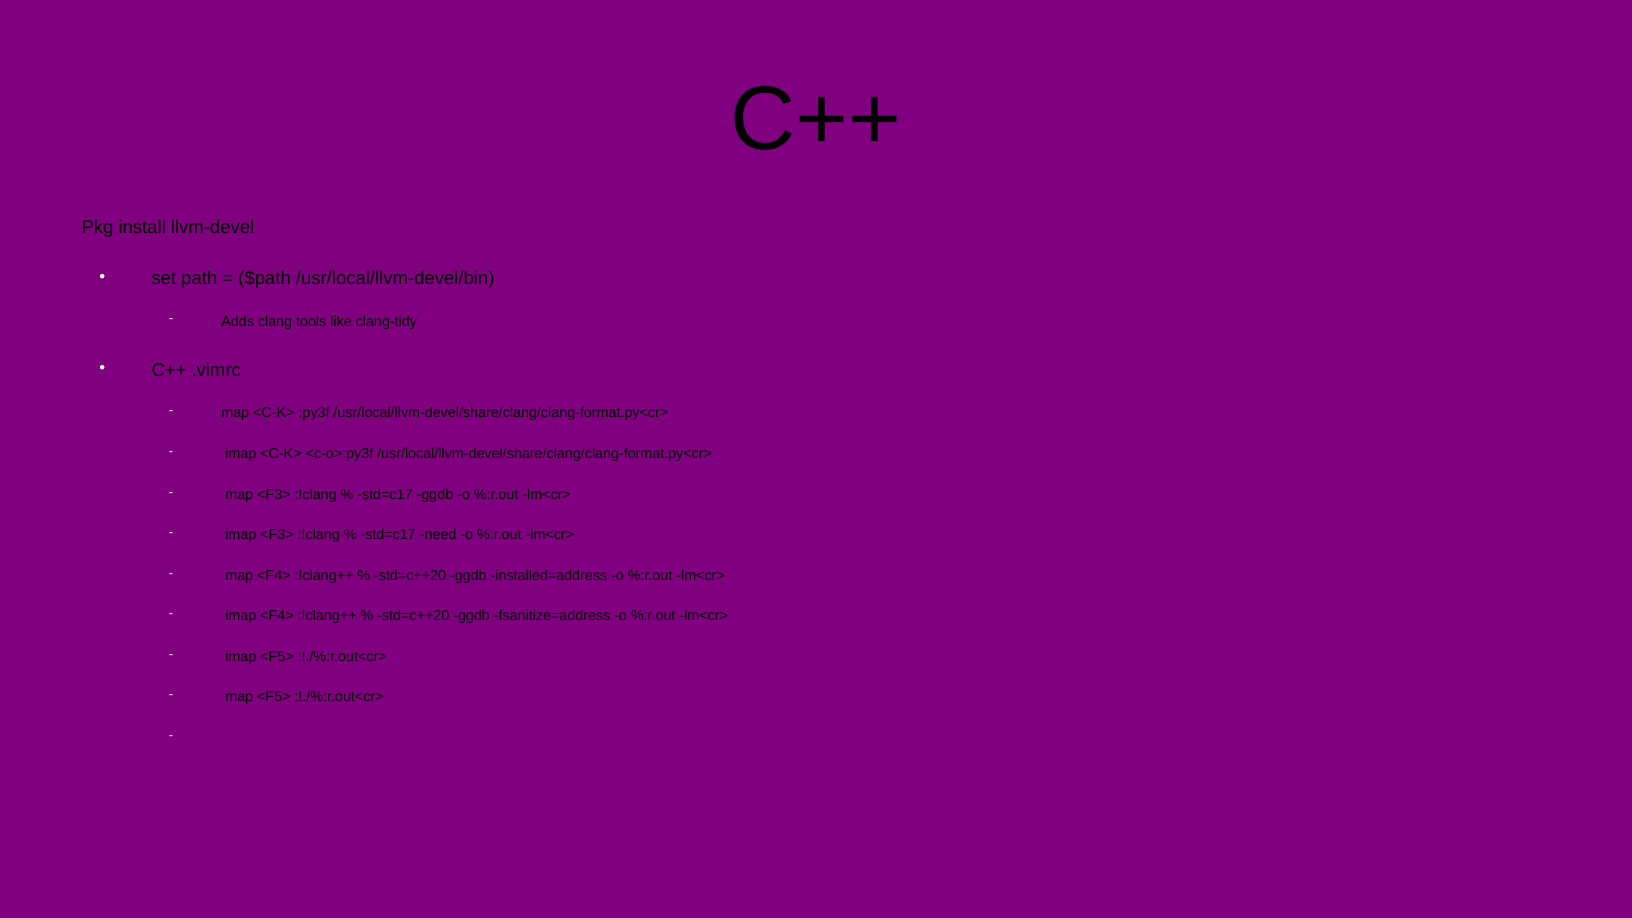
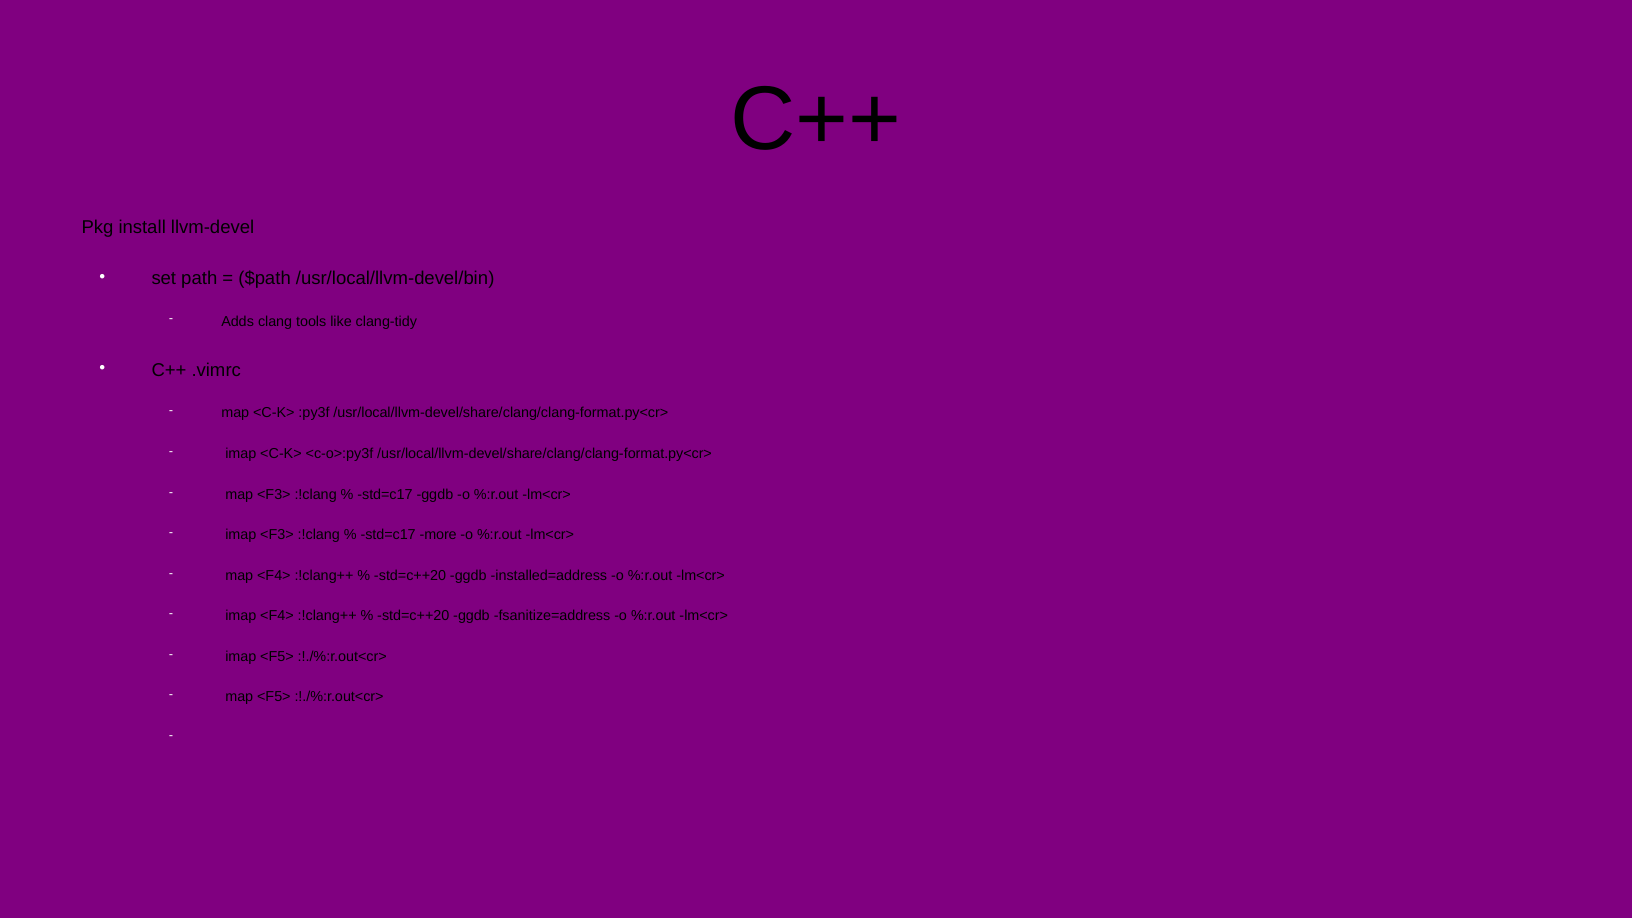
need: need -> more (438, 535)
